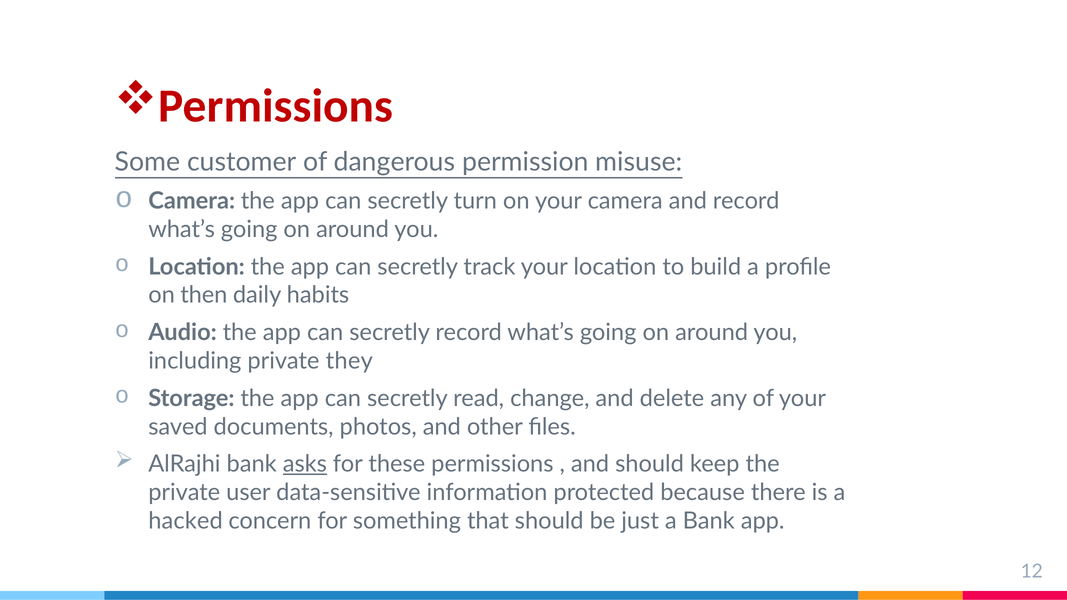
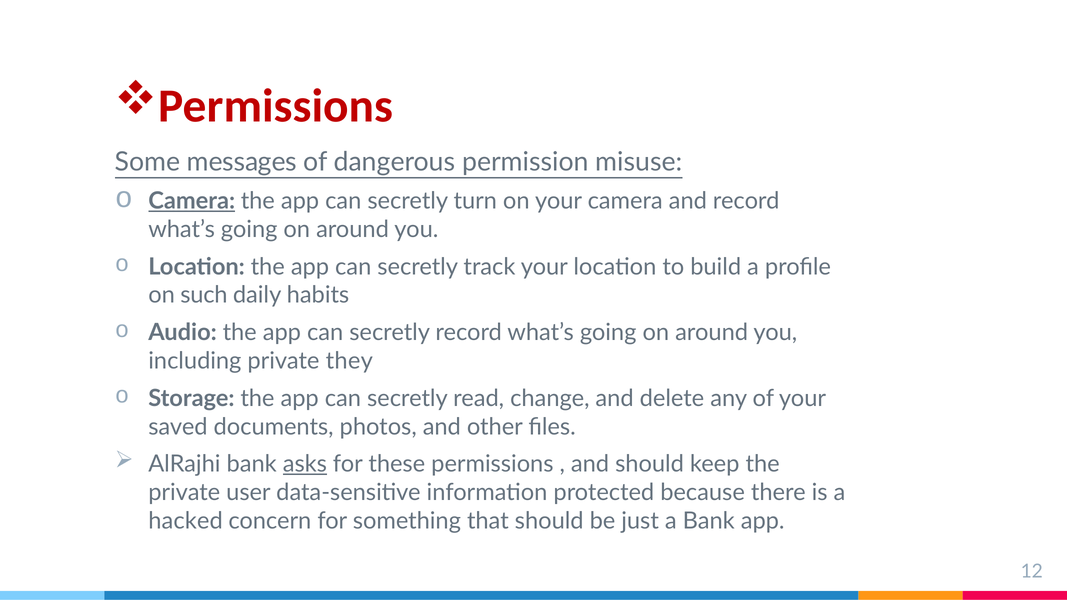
customer: customer -> messages (242, 162)
Camera underline: none -> present (192, 201)
then: then -> such (204, 295)
